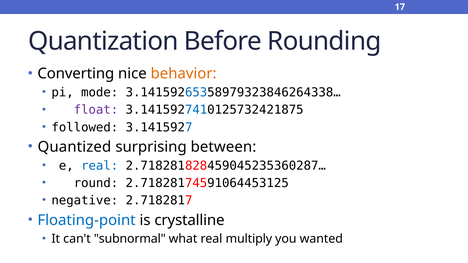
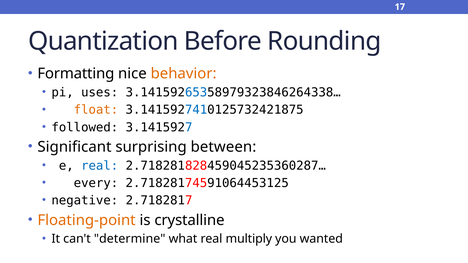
Converting: Converting -> Formatting (76, 74)
mode: mode -> uses (100, 93)
float colour: purple -> orange (96, 110)
Quantized: Quantized -> Significant (74, 147)
round: round -> every (96, 183)
Floating-point colour: blue -> orange (87, 220)
subnormal: subnormal -> determine (130, 239)
